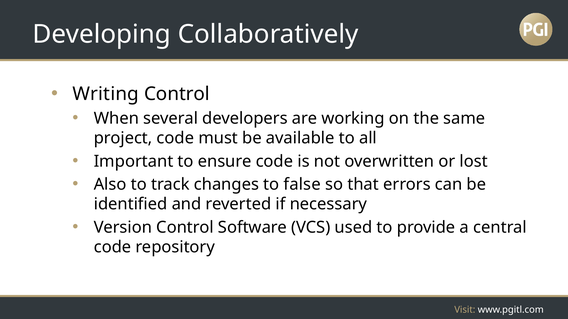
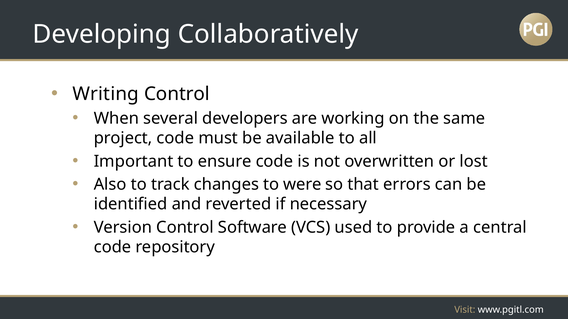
false: false -> were (302, 185)
